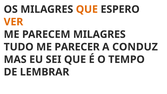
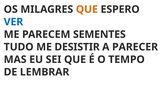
VER colour: orange -> blue (13, 22)
PARECEM MILAGRES: MILAGRES -> SEMENTES (99, 34)
PARECER: PARECER -> DESISTIR (77, 47)
CONDUZ: CONDUZ -> PARECER (135, 47)
